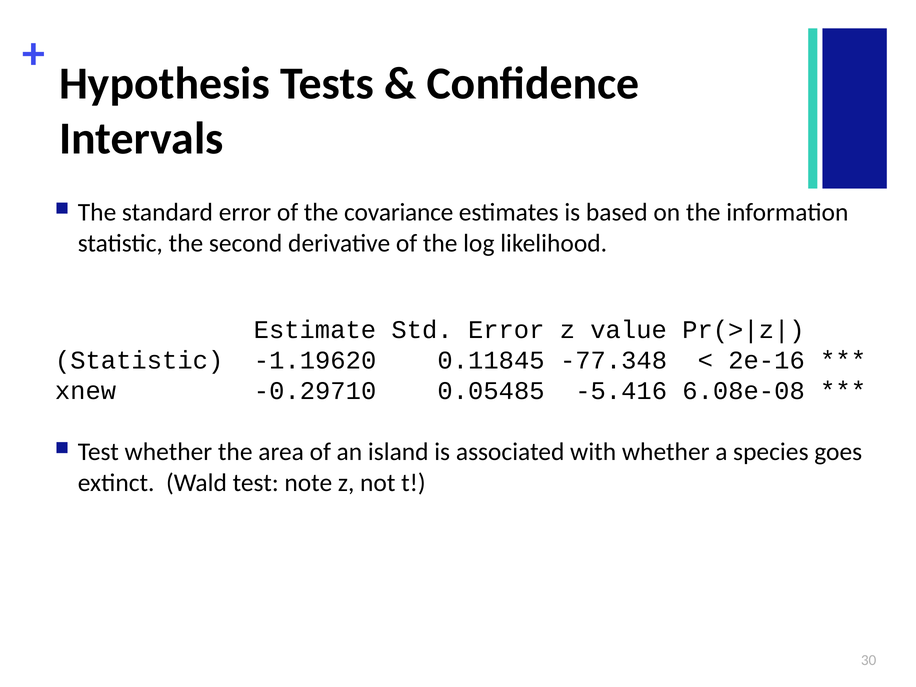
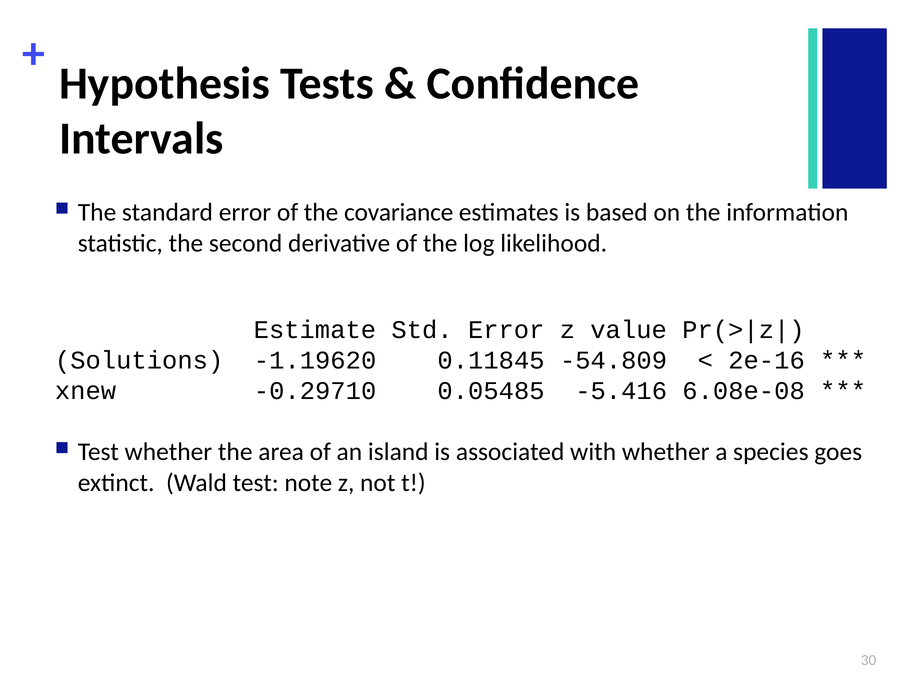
Statistic: Statistic -> Solutions (139, 360)
-77.348: -77.348 -> -54.809 (614, 360)
